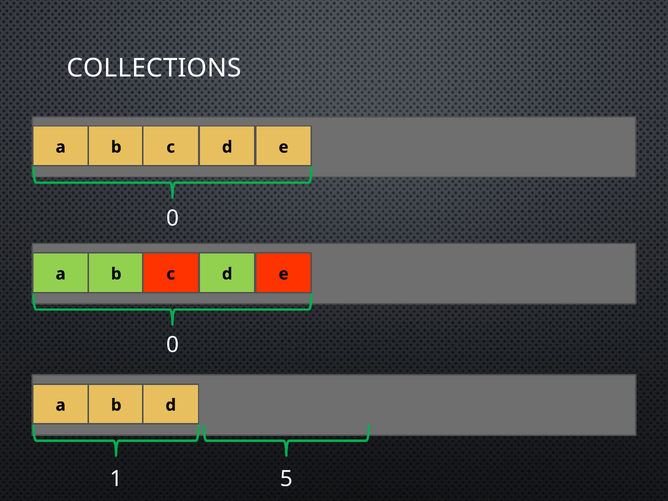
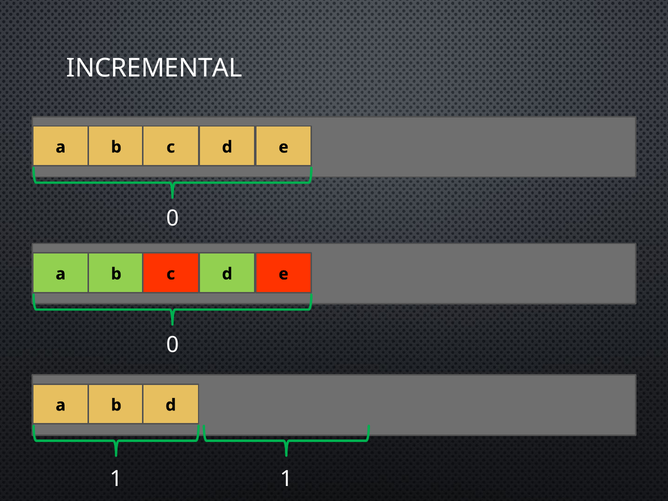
COLLECTIONS: COLLECTIONS -> INCREMENTAL (154, 68)
1 5: 5 -> 1 (286, 479)
